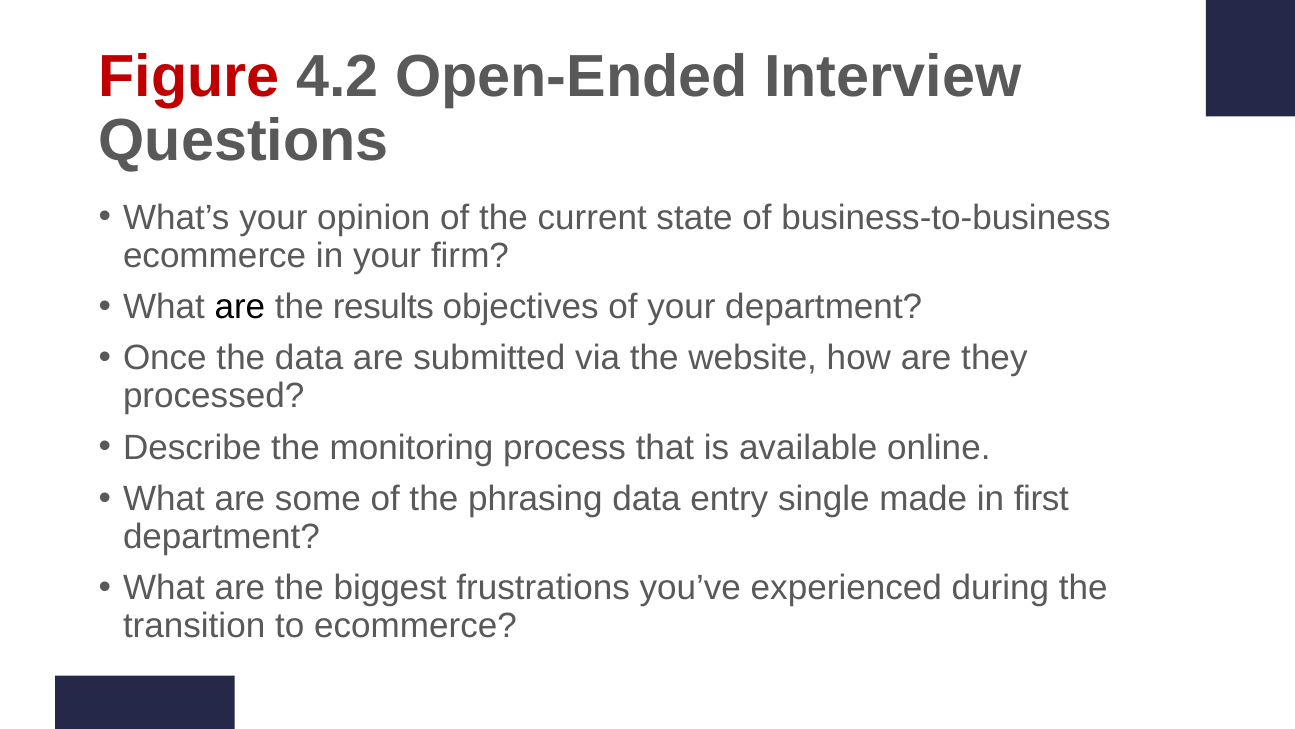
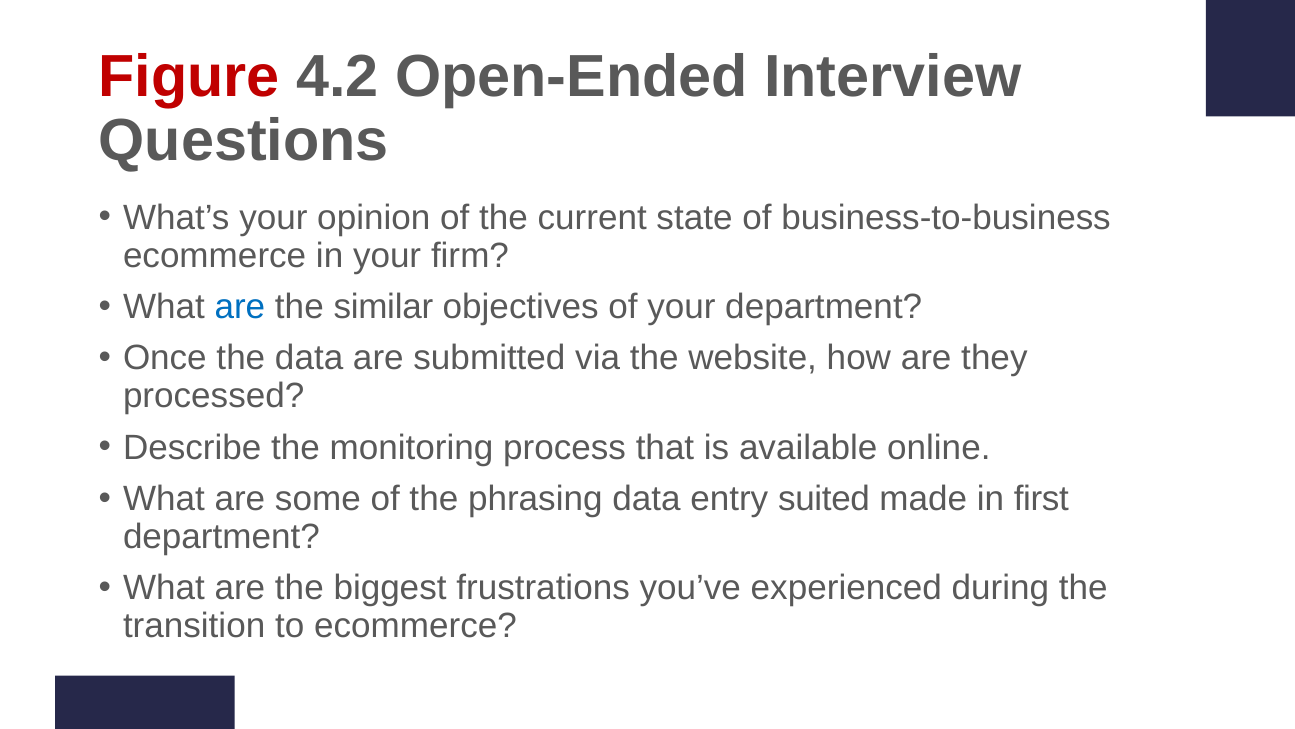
are colour: black -> blue (240, 307)
results: results -> similar (383, 307)
single: single -> suited (824, 499)
